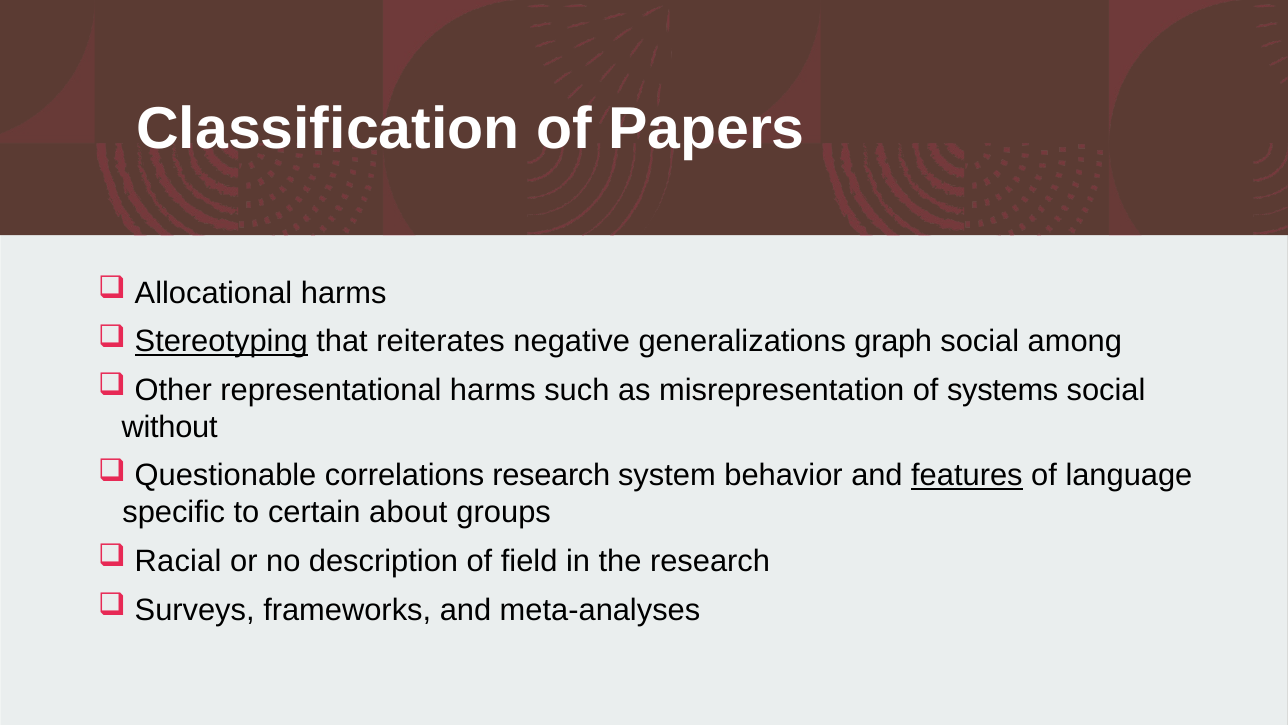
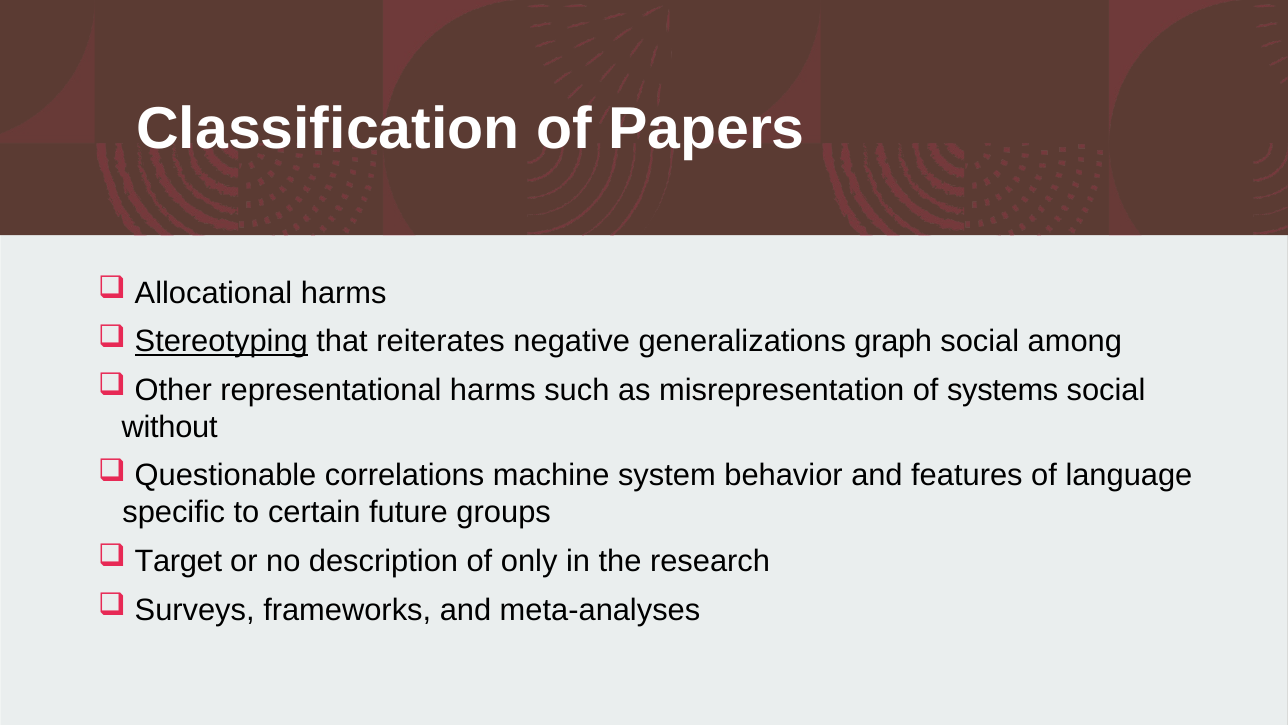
correlations research: research -> machine (551, 475)
features underline: present -> none (967, 475)
about: about -> future (408, 512)
Racial: Racial -> Target (178, 561)
field: field -> only (529, 561)
